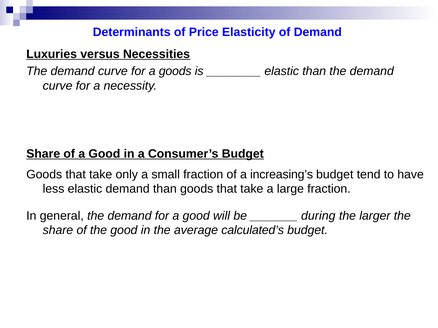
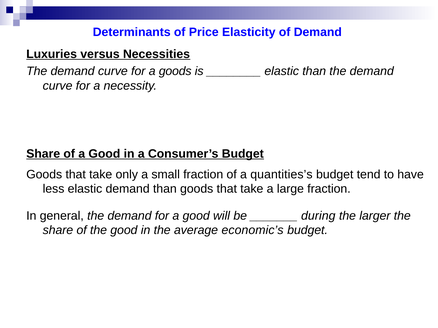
increasing’s: increasing’s -> quantities’s (281, 175)
calculated’s: calculated’s -> economic’s (253, 231)
